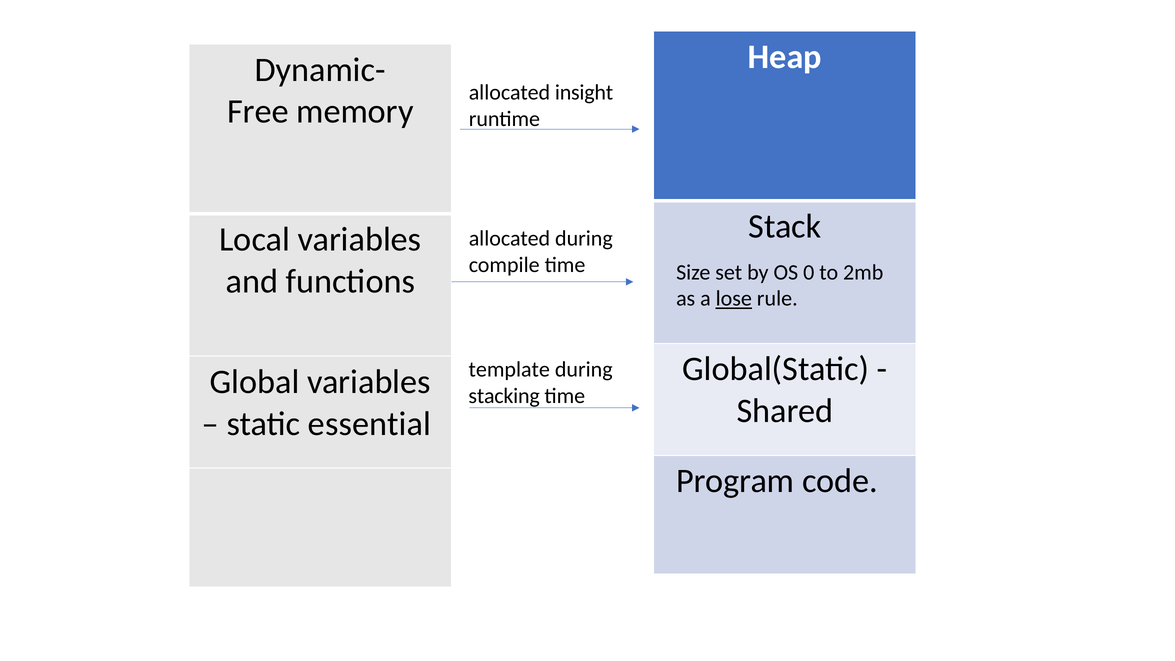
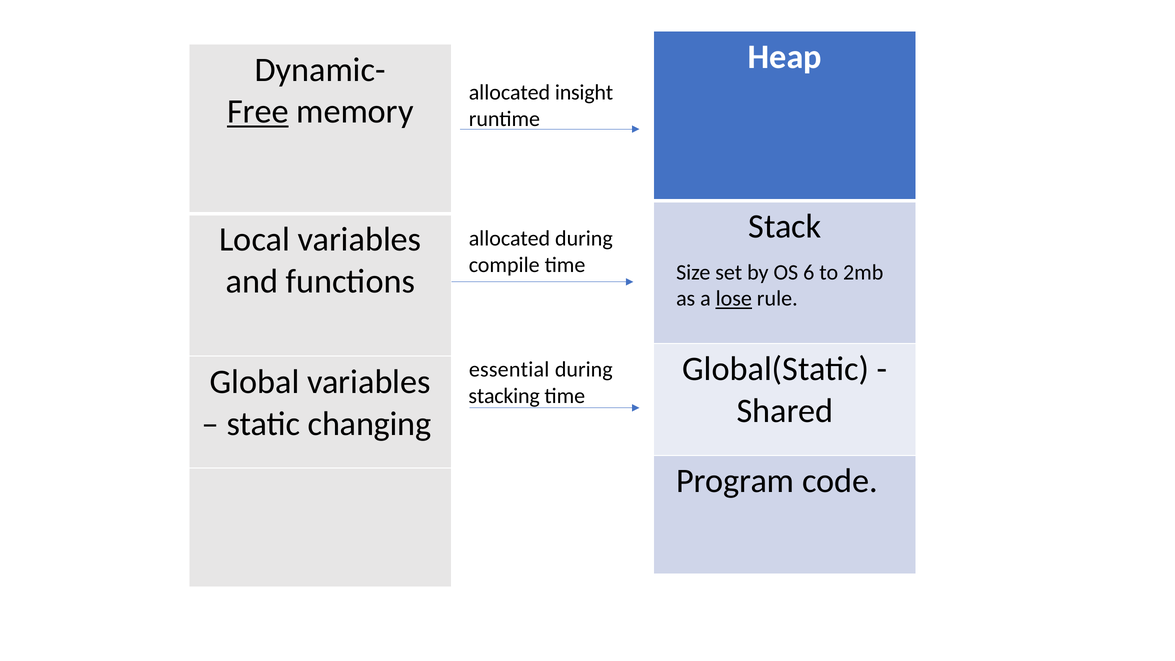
Free underline: none -> present (258, 112)
0: 0 -> 6 (809, 272)
template: template -> essential (509, 369)
essential: essential -> changing (370, 424)
